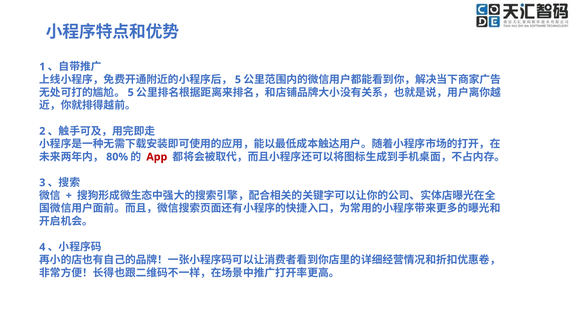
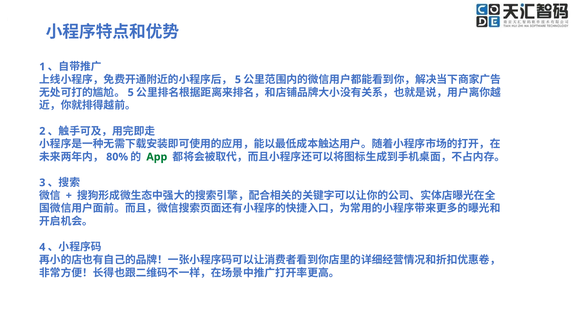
App colour: red -> green (157, 157)
